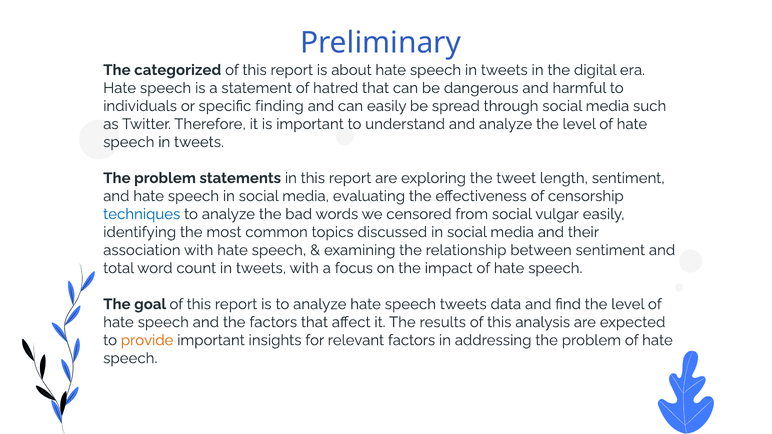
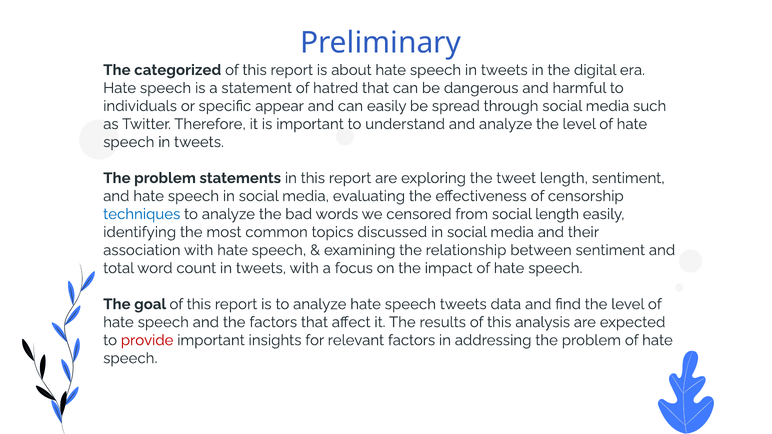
finding: finding -> appear (280, 106)
social vulgar: vulgar -> length (557, 214)
provide colour: orange -> red (147, 340)
